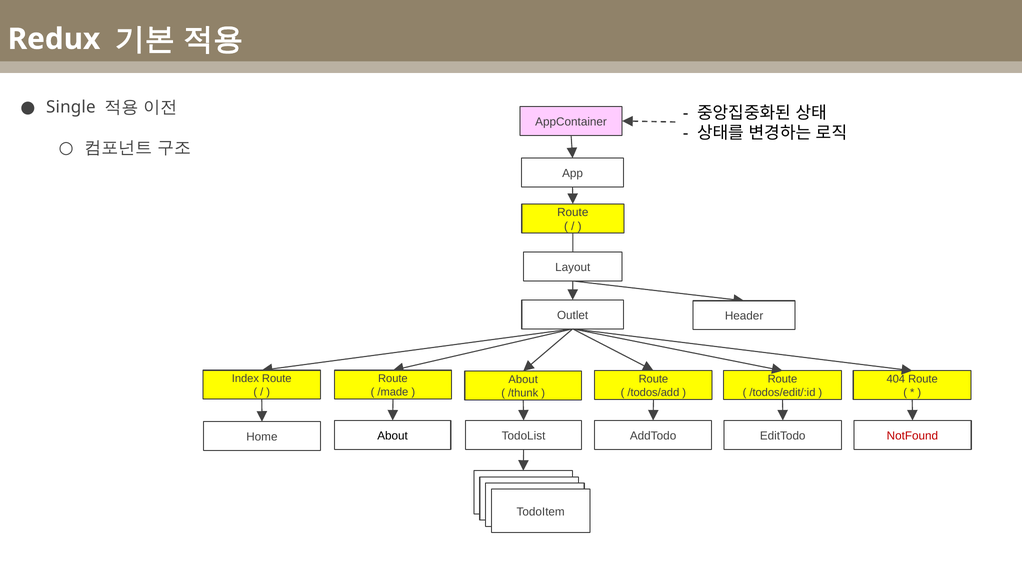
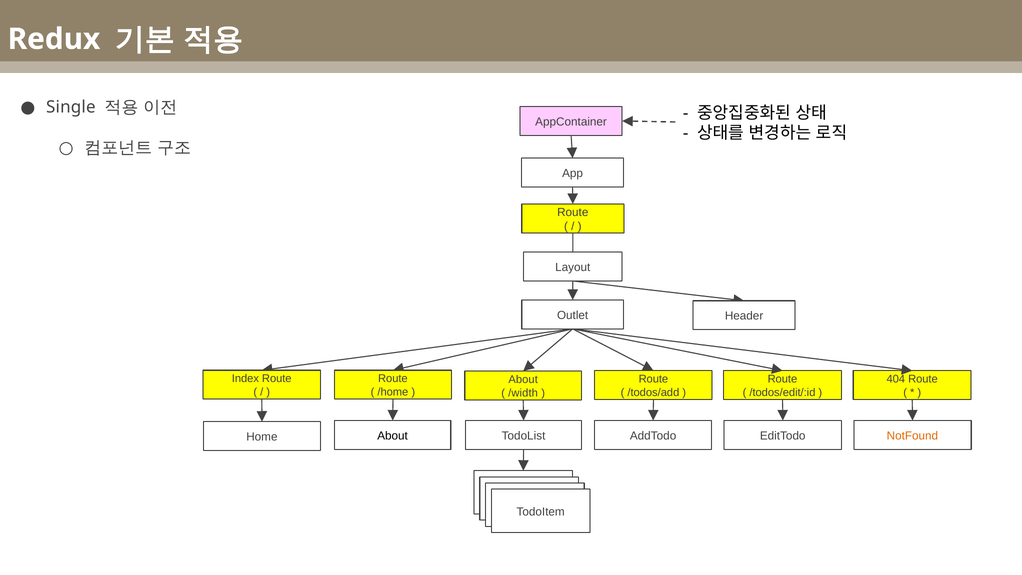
/made: /made -> /home (393, 392)
/thunk: /thunk -> /width (523, 393)
NotFound colour: red -> orange (912, 436)
